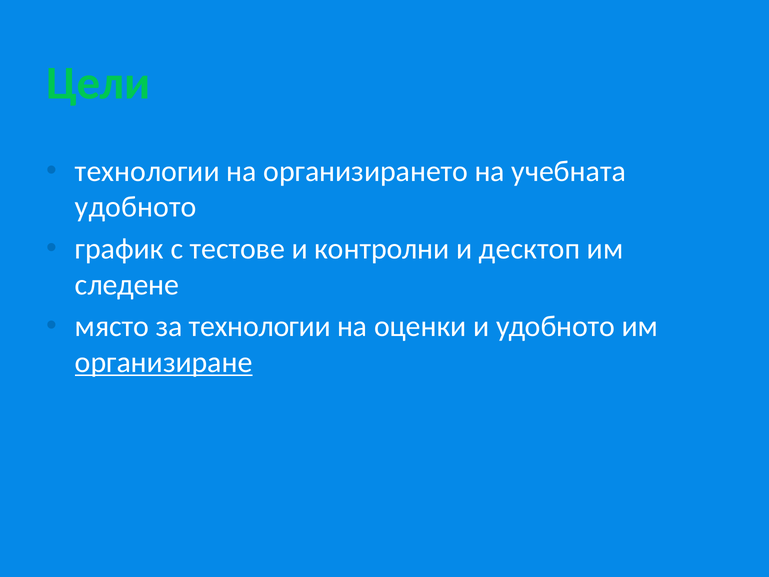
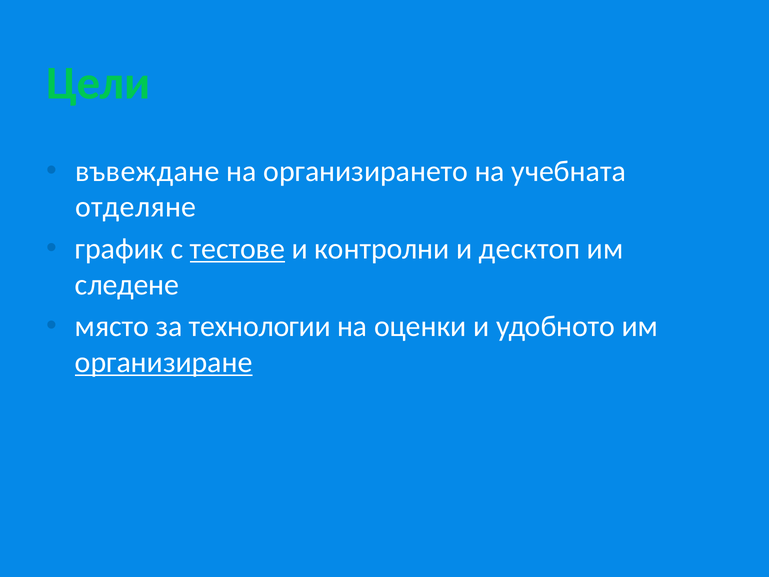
технологии: технологии -> въвеждане (147, 171)
удобното: удобното -> отделяне (136, 207)
тестове underline: none -> present (237, 249)
